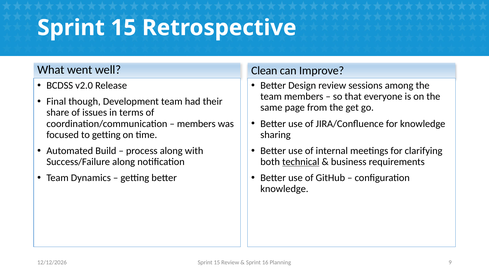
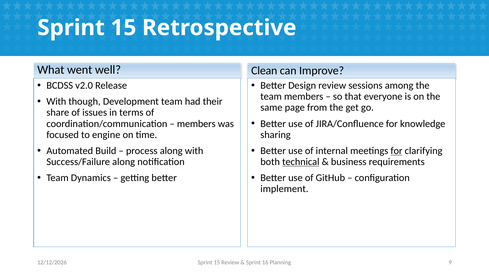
Final: Final -> With (56, 102)
to getting: getting -> engine (106, 135)
for underline: none -> present (397, 151)
knowledge: knowledge -> implement (284, 189)
